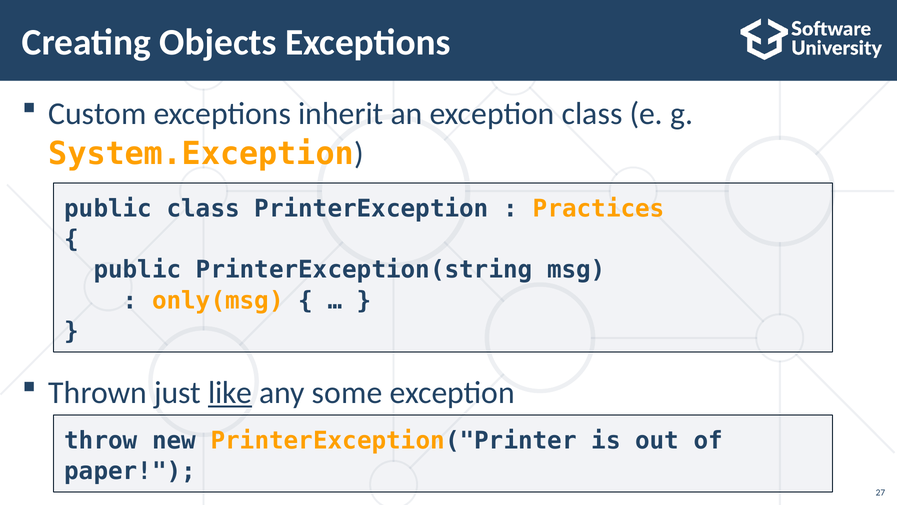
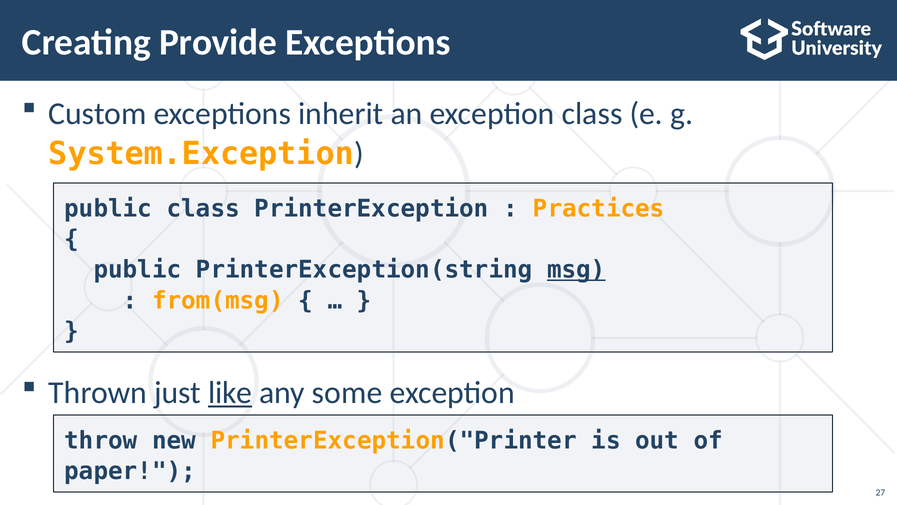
Objects: Objects -> Provide (218, 42)
msg underline: none -> present (576, 270)
only(msg: only(msg -> from(msg (218, 300)
